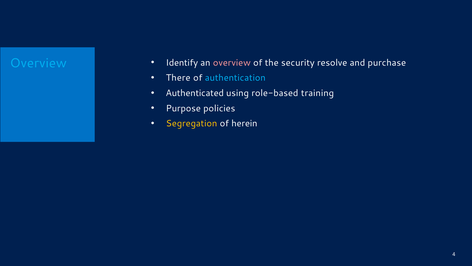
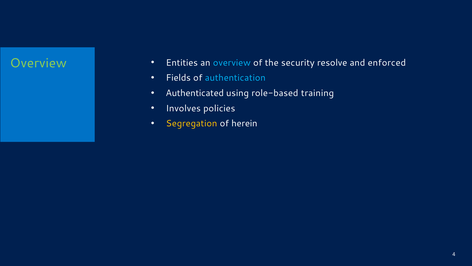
Overview colour: light blue -> light green (38, 63)
Identify: Identify -> Entities (182, 63)
overview colour: pink -> light blue (232, 63)
purchase: purchase -> enforced (387, 63)
There: There -> Fields (178, 78)
Purpose: Purpose -> Involves (183, 108)
